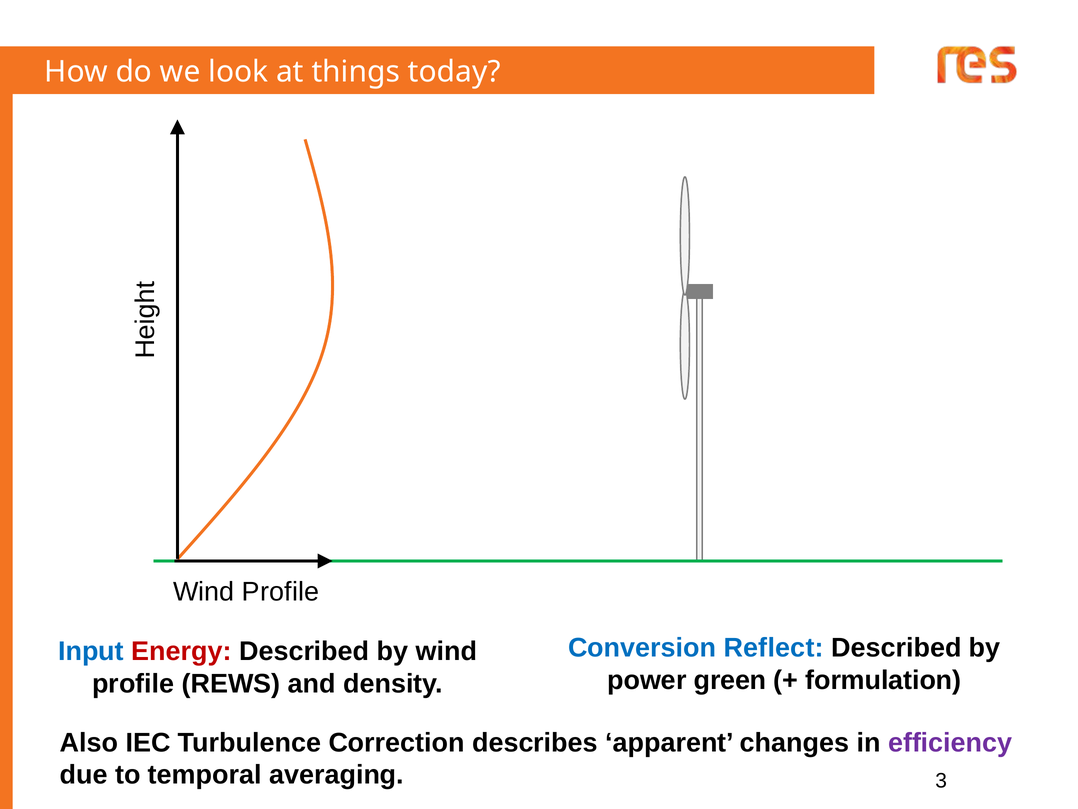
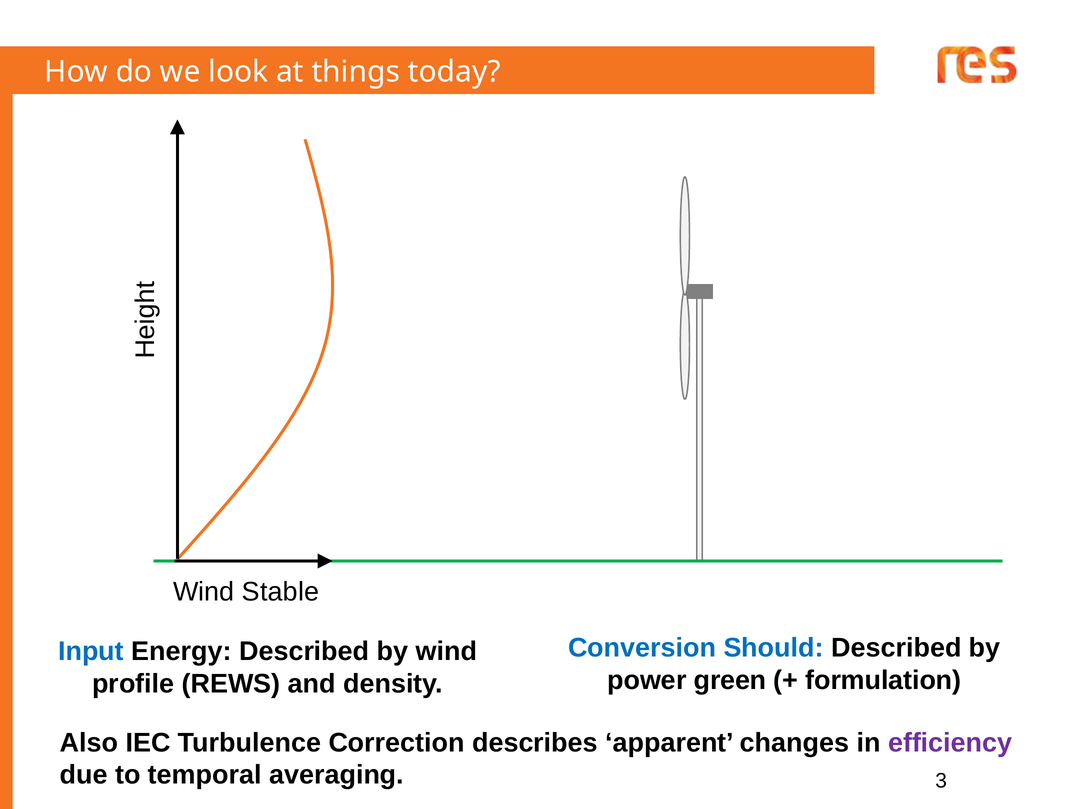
Profile: Profile -> Stable (281, 591)
Reflect: Reflect -> Should (774, 647)
Energy colour: red -> black (181, 651)
